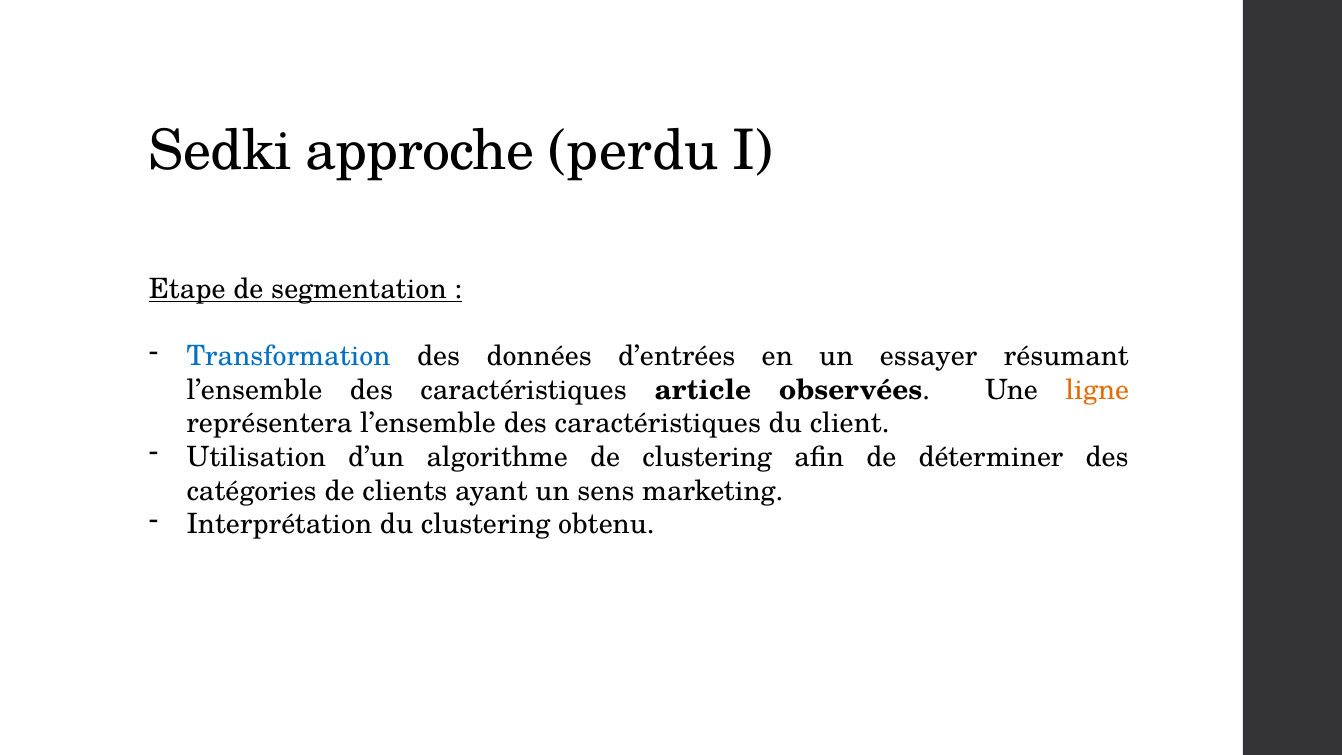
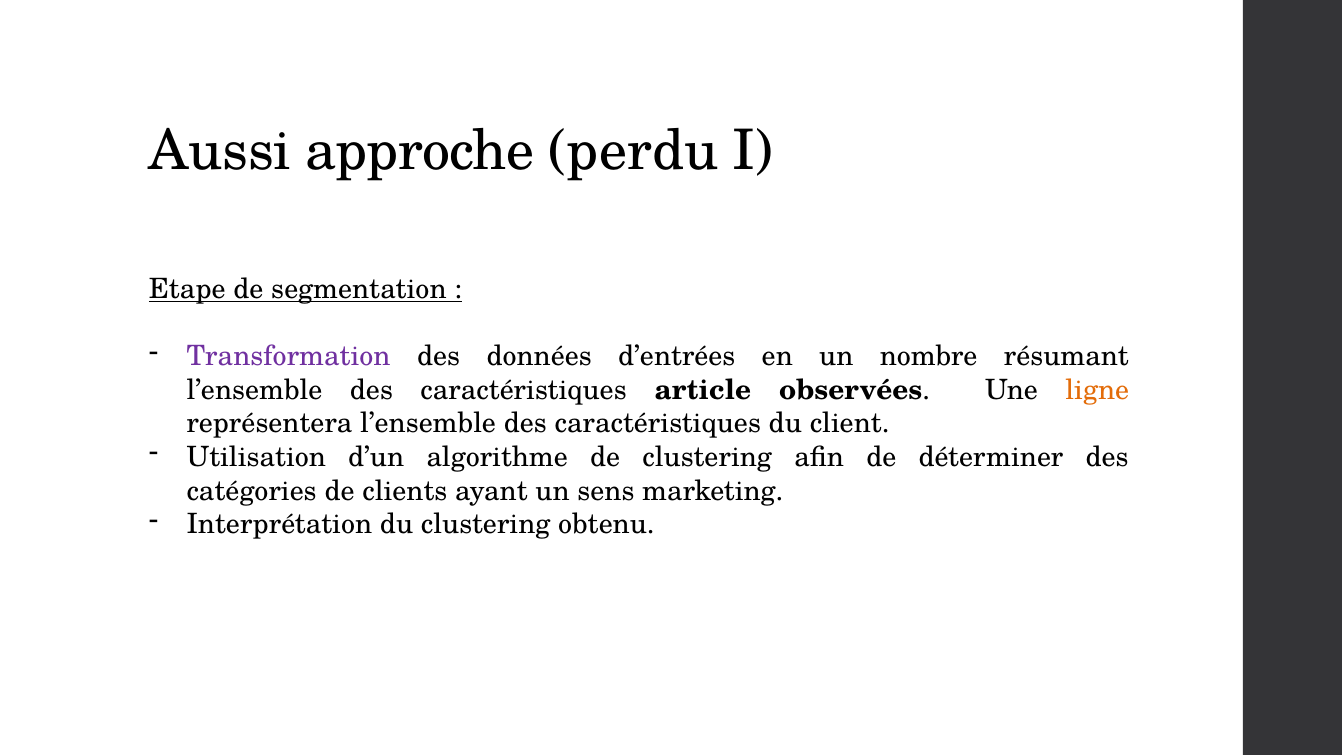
Sedki: Sedki -> Aussi (220, 151)
Transformation colour: blue -> purple (289, 356)
essayer: essayer -> nombre (929, 356)
